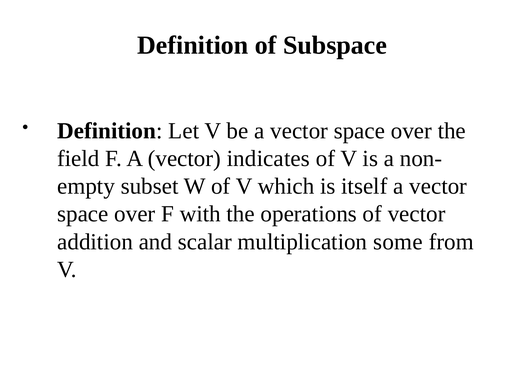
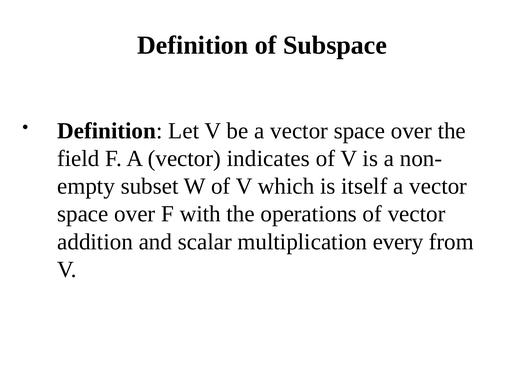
some: some -> every (398, 242)
